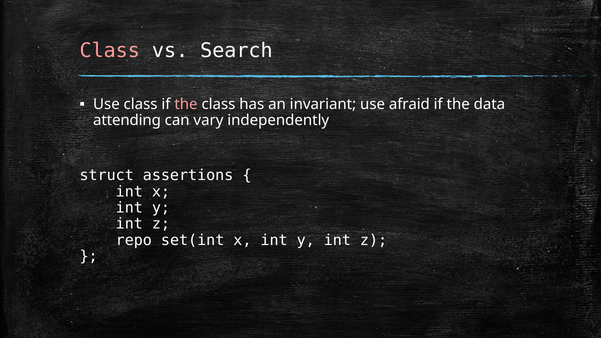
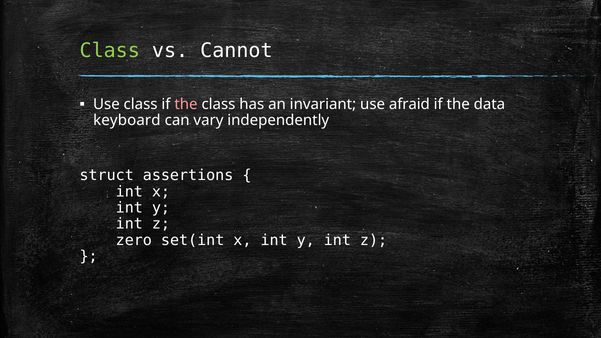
Class colour: pink -> light green (110, 51)
Search: Search -> Cannot (236, 51)
attending: attending -> keyboard (127, 120)
repo: repo -> zero (134, 240)
